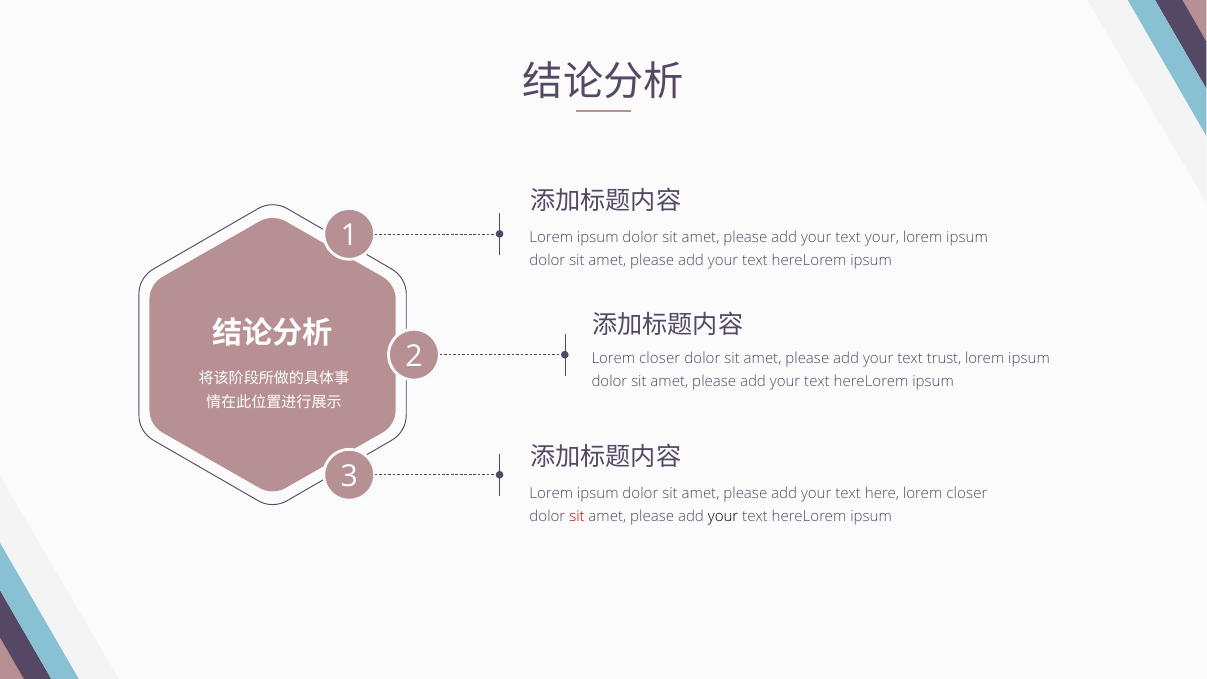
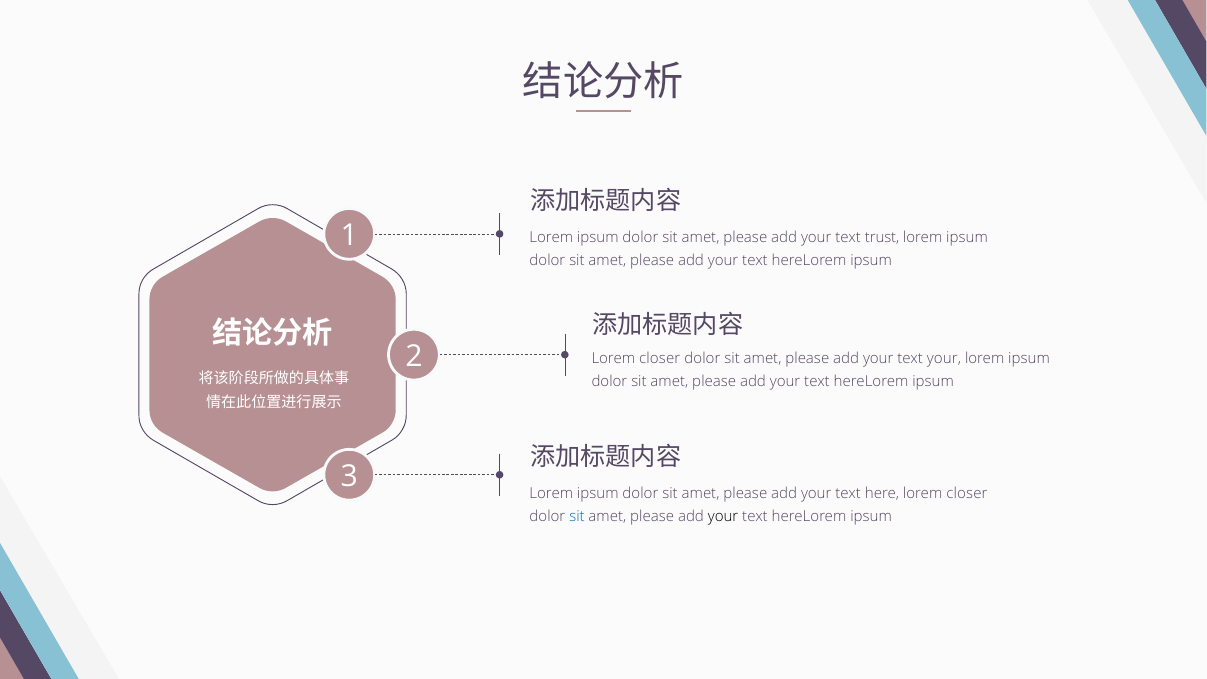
text your: your -> trust (882, 237)
text trust: trust -> your (944, 358)
sit colour: red -> blue (577, 517)
